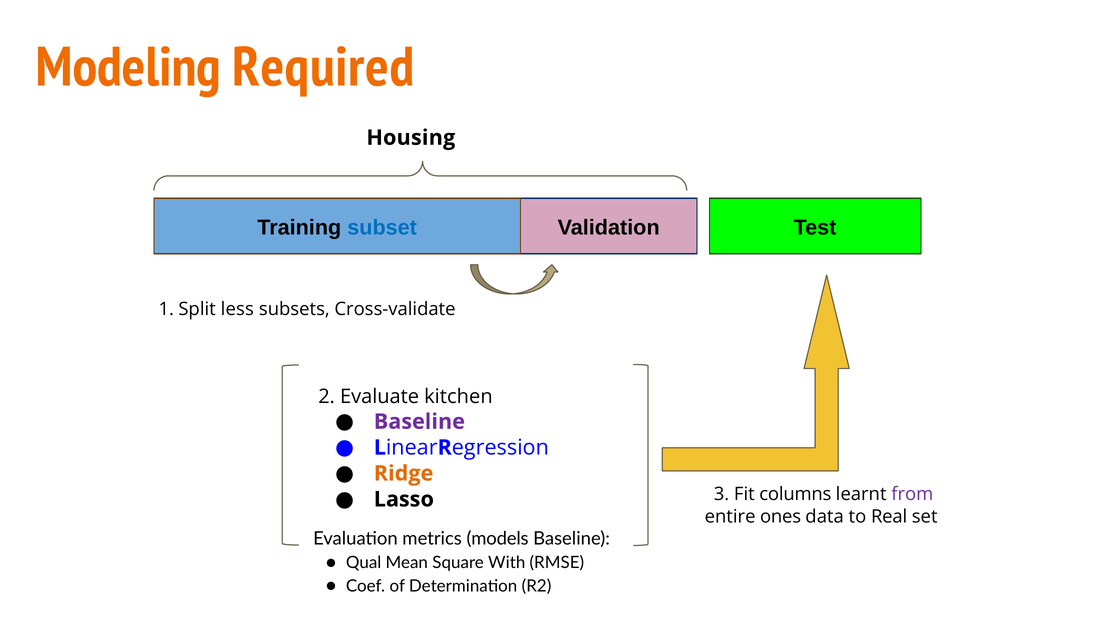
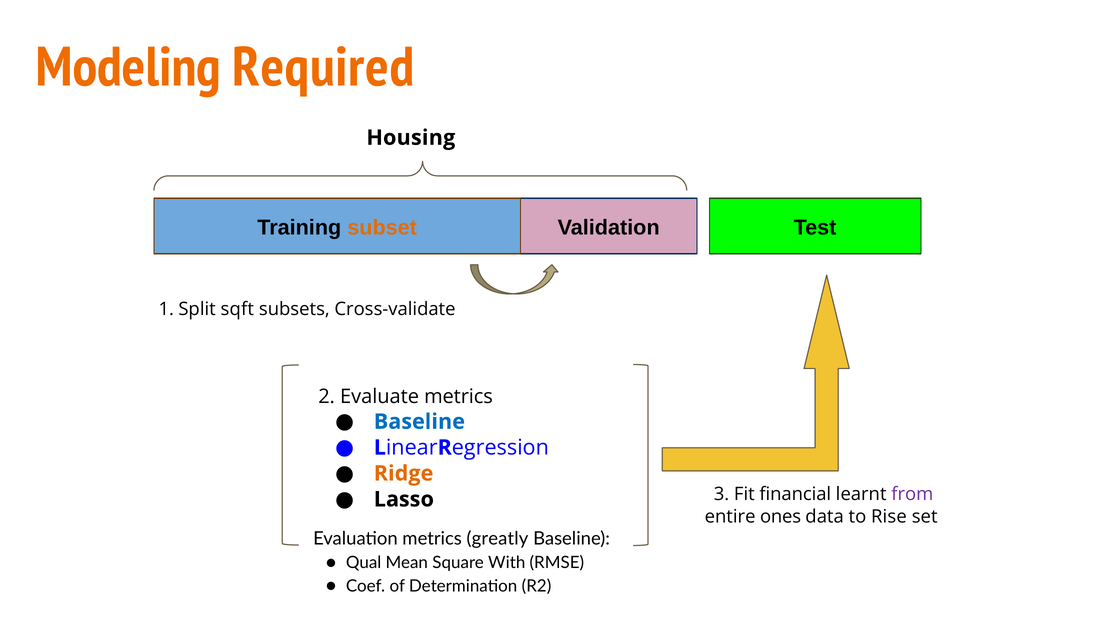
subset colour: blue -> orange (382, 228)
less: less -> sqft (237, 310)
Evaluate kitchen: kitchen -> metrics (459, 397)
Baseline colour: purple -> blue (419, 422)
columns: columns -> financial (795, 495)
Real: Real -> Rise (889, 517)
models: models -> greatly (497, 539)
